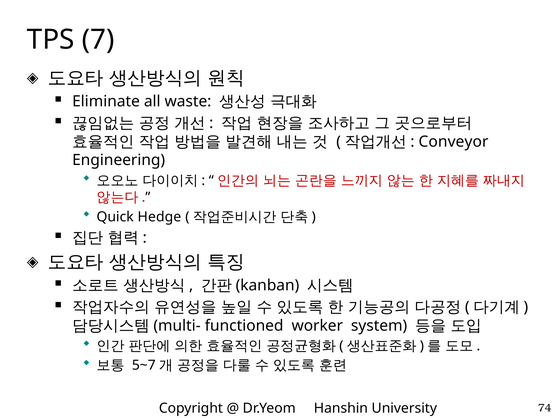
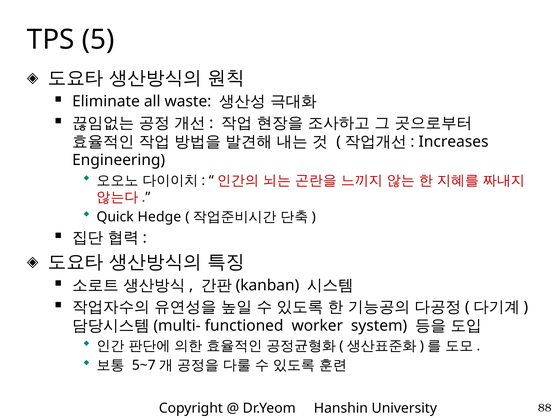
7: 7 -> 5 (98, 40)
Conveyor: Conveyor -> Increases (454, 142)
74: 74 -> 88 (545, 408)
